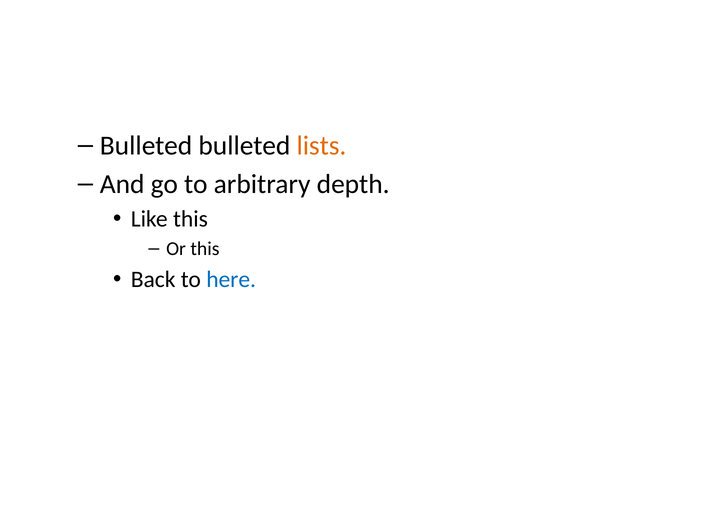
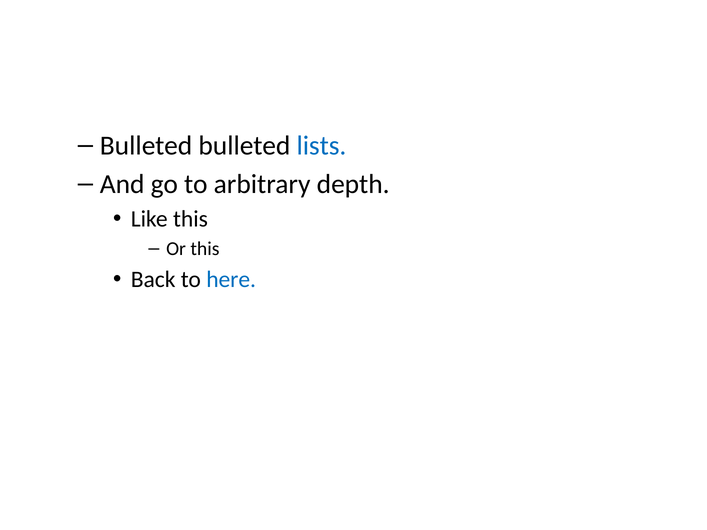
lists colour: orange -> blue (321, 146)
